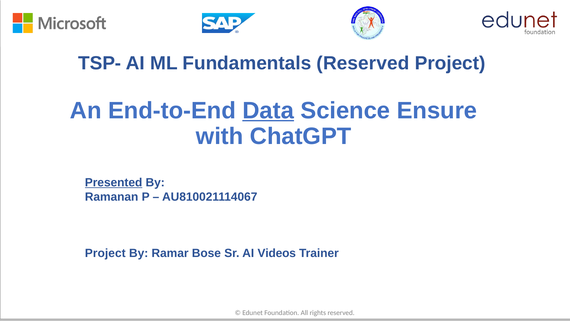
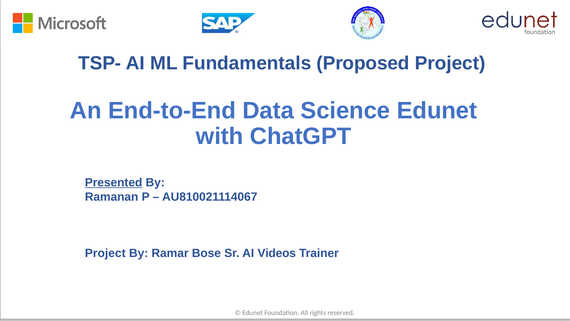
Fundamentals Reserved: Reserved -> Proposed (363, 63)
Data underline: present -> none (268, 110)
Science Ensure: Ensure -> Edunet (437, 110)
